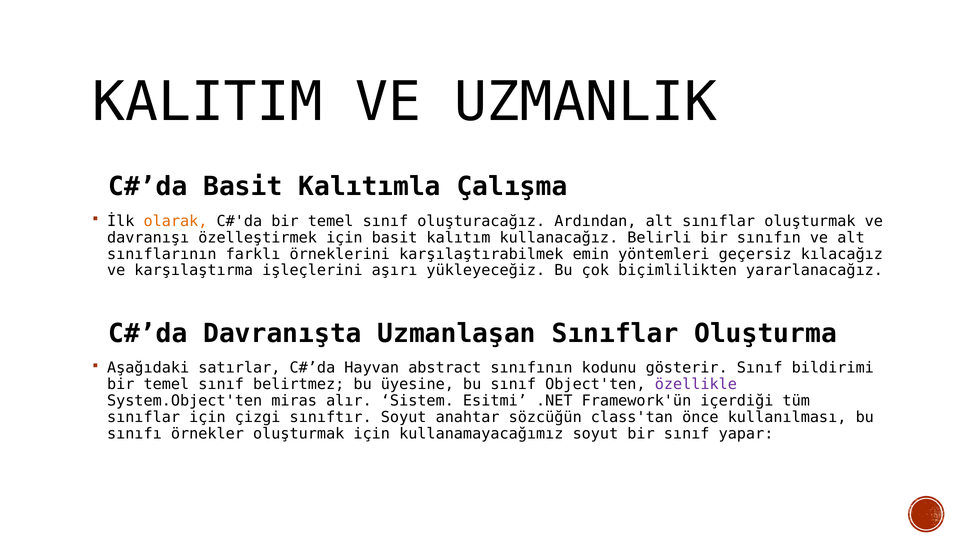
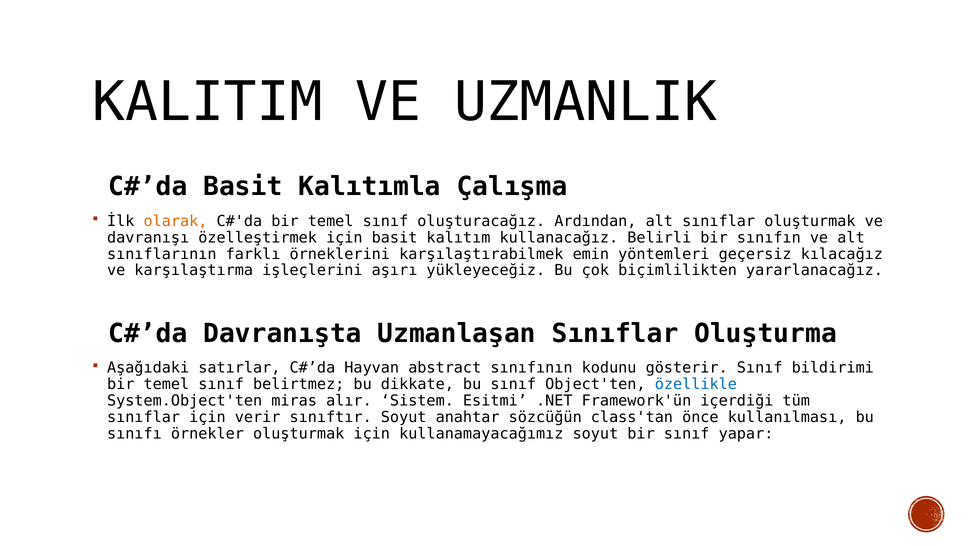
üyesine: üyesine -> dikkate (417, 385)
özellikle colour: purple -> blue (696, 385)
çizgi: çizgi -> verir (258, 417)
